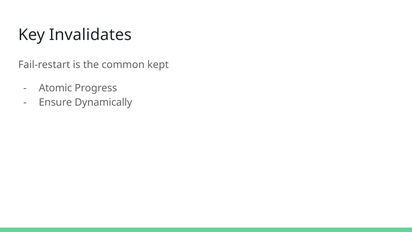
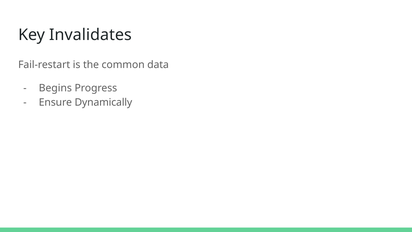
kept: kept -> data (158, 65)
Atomic: Atomic -> Begins (55, 88)
